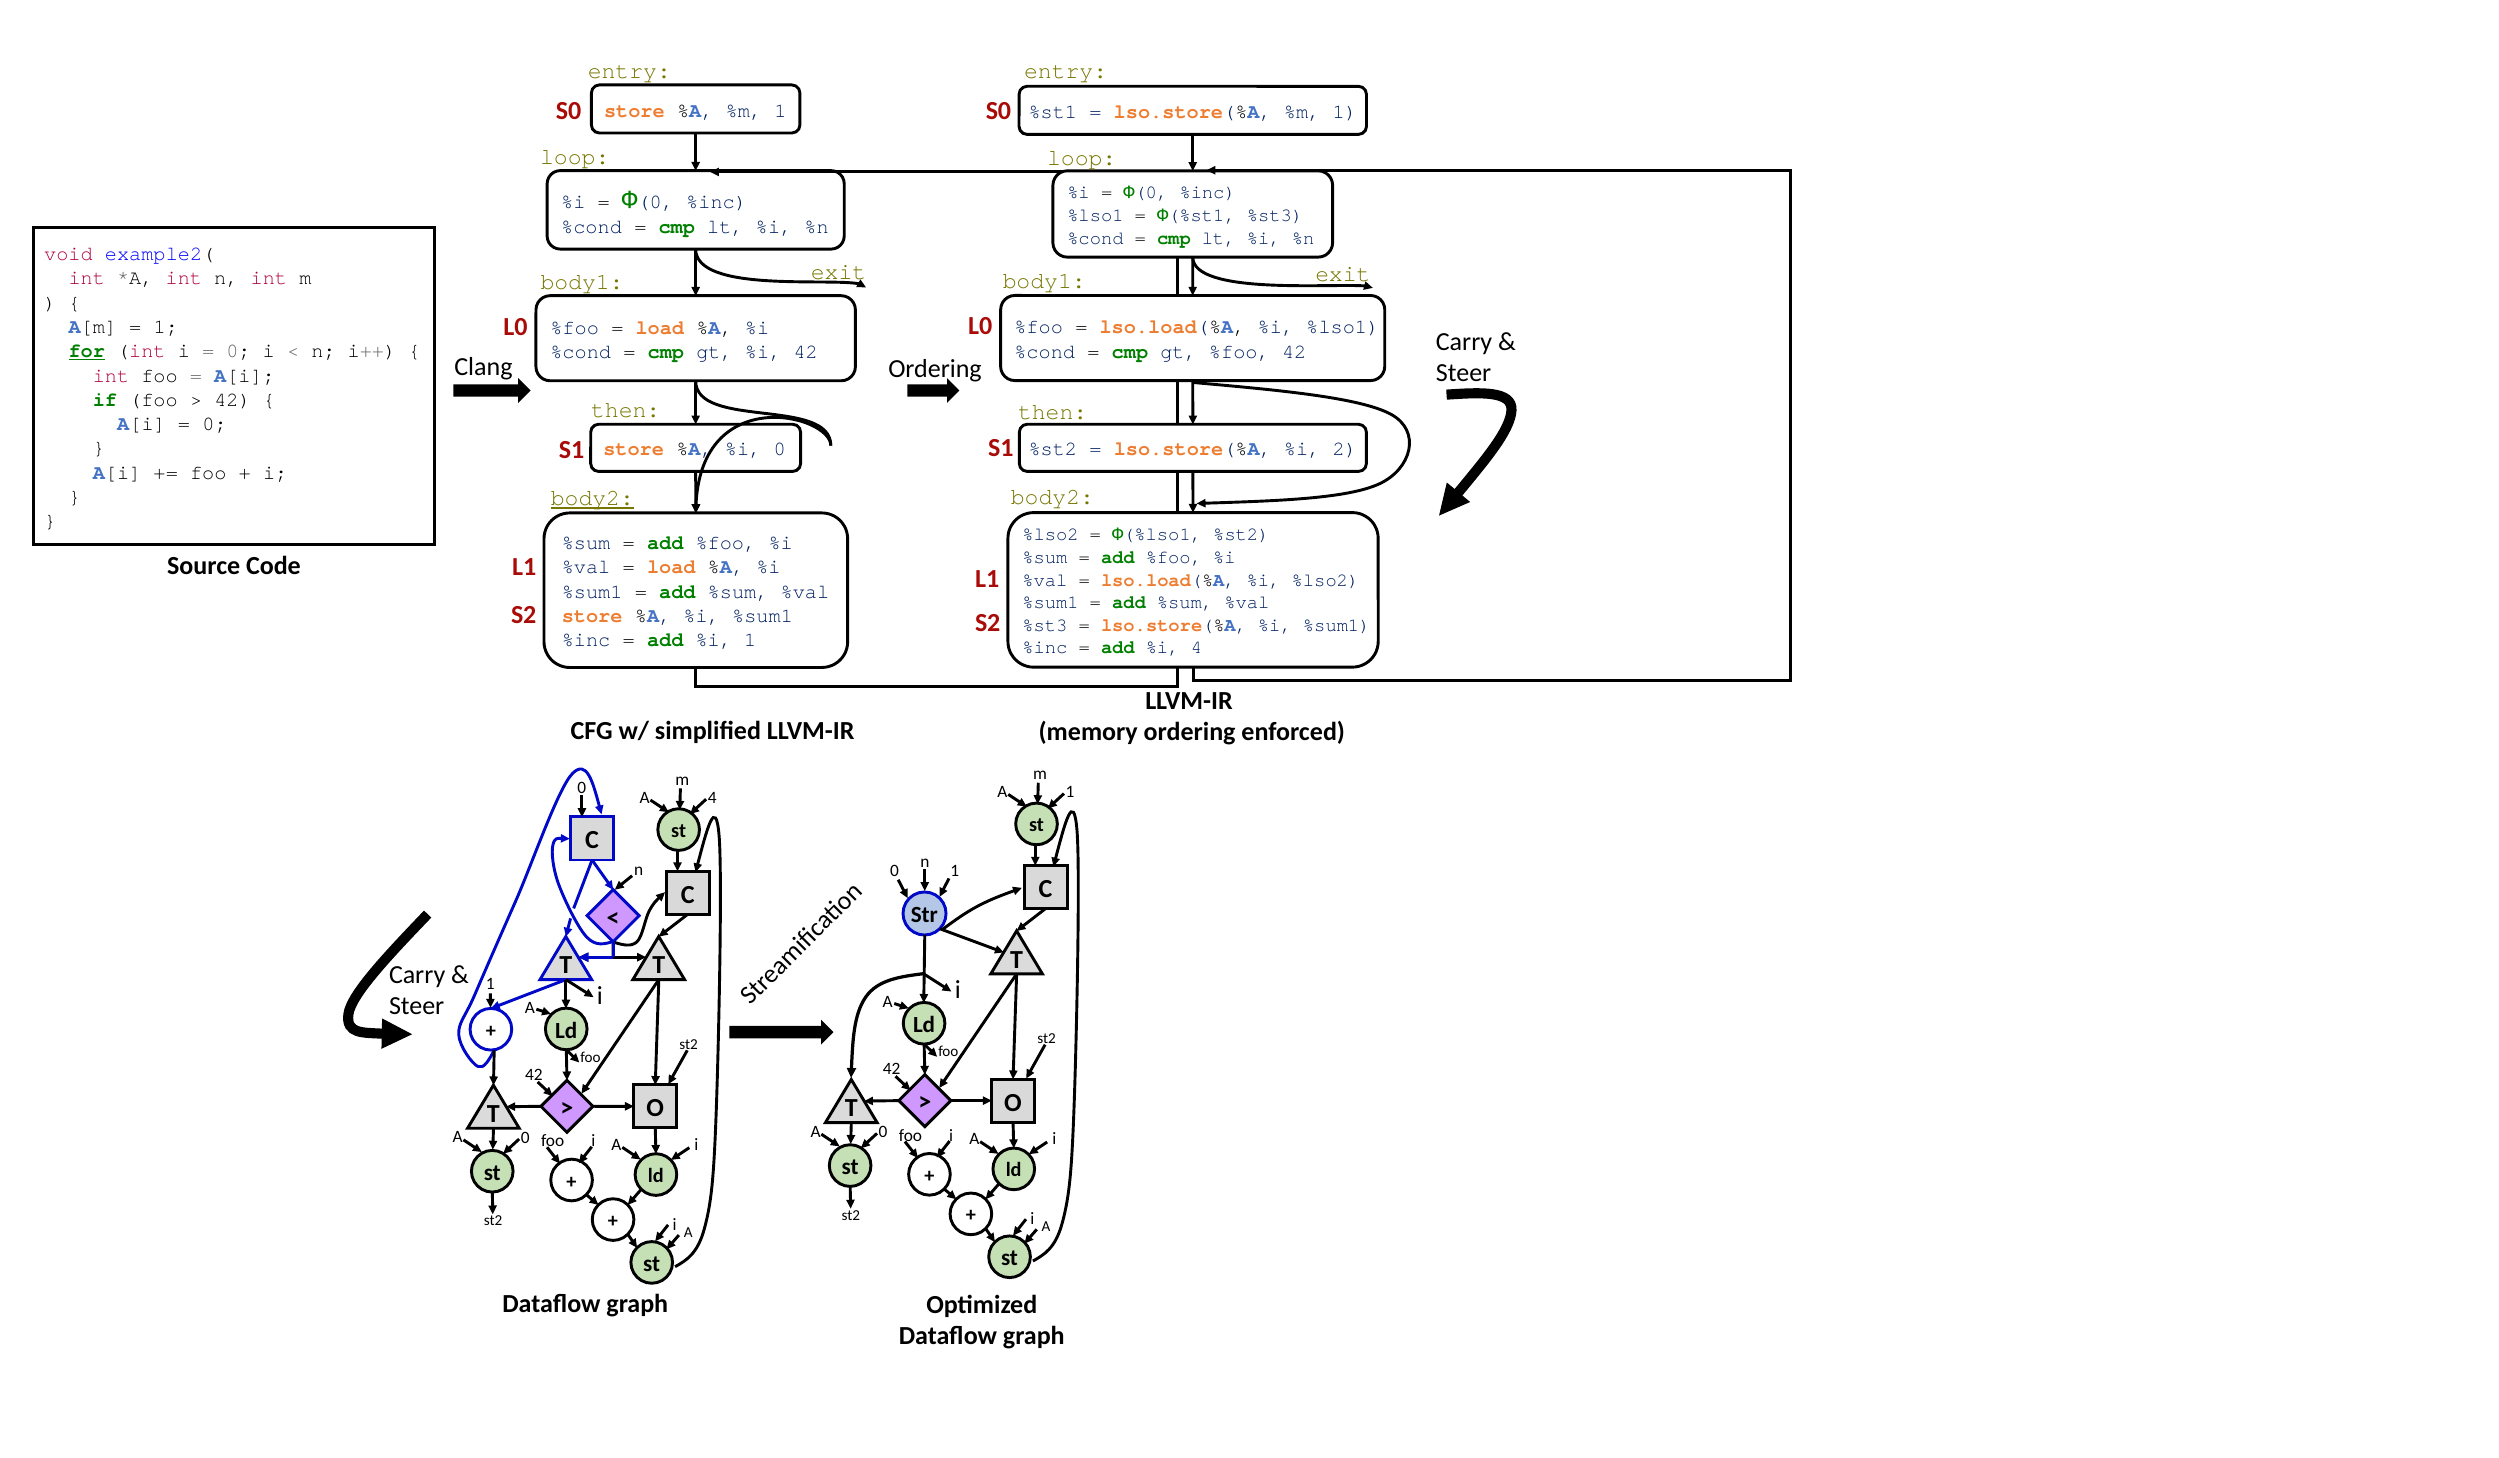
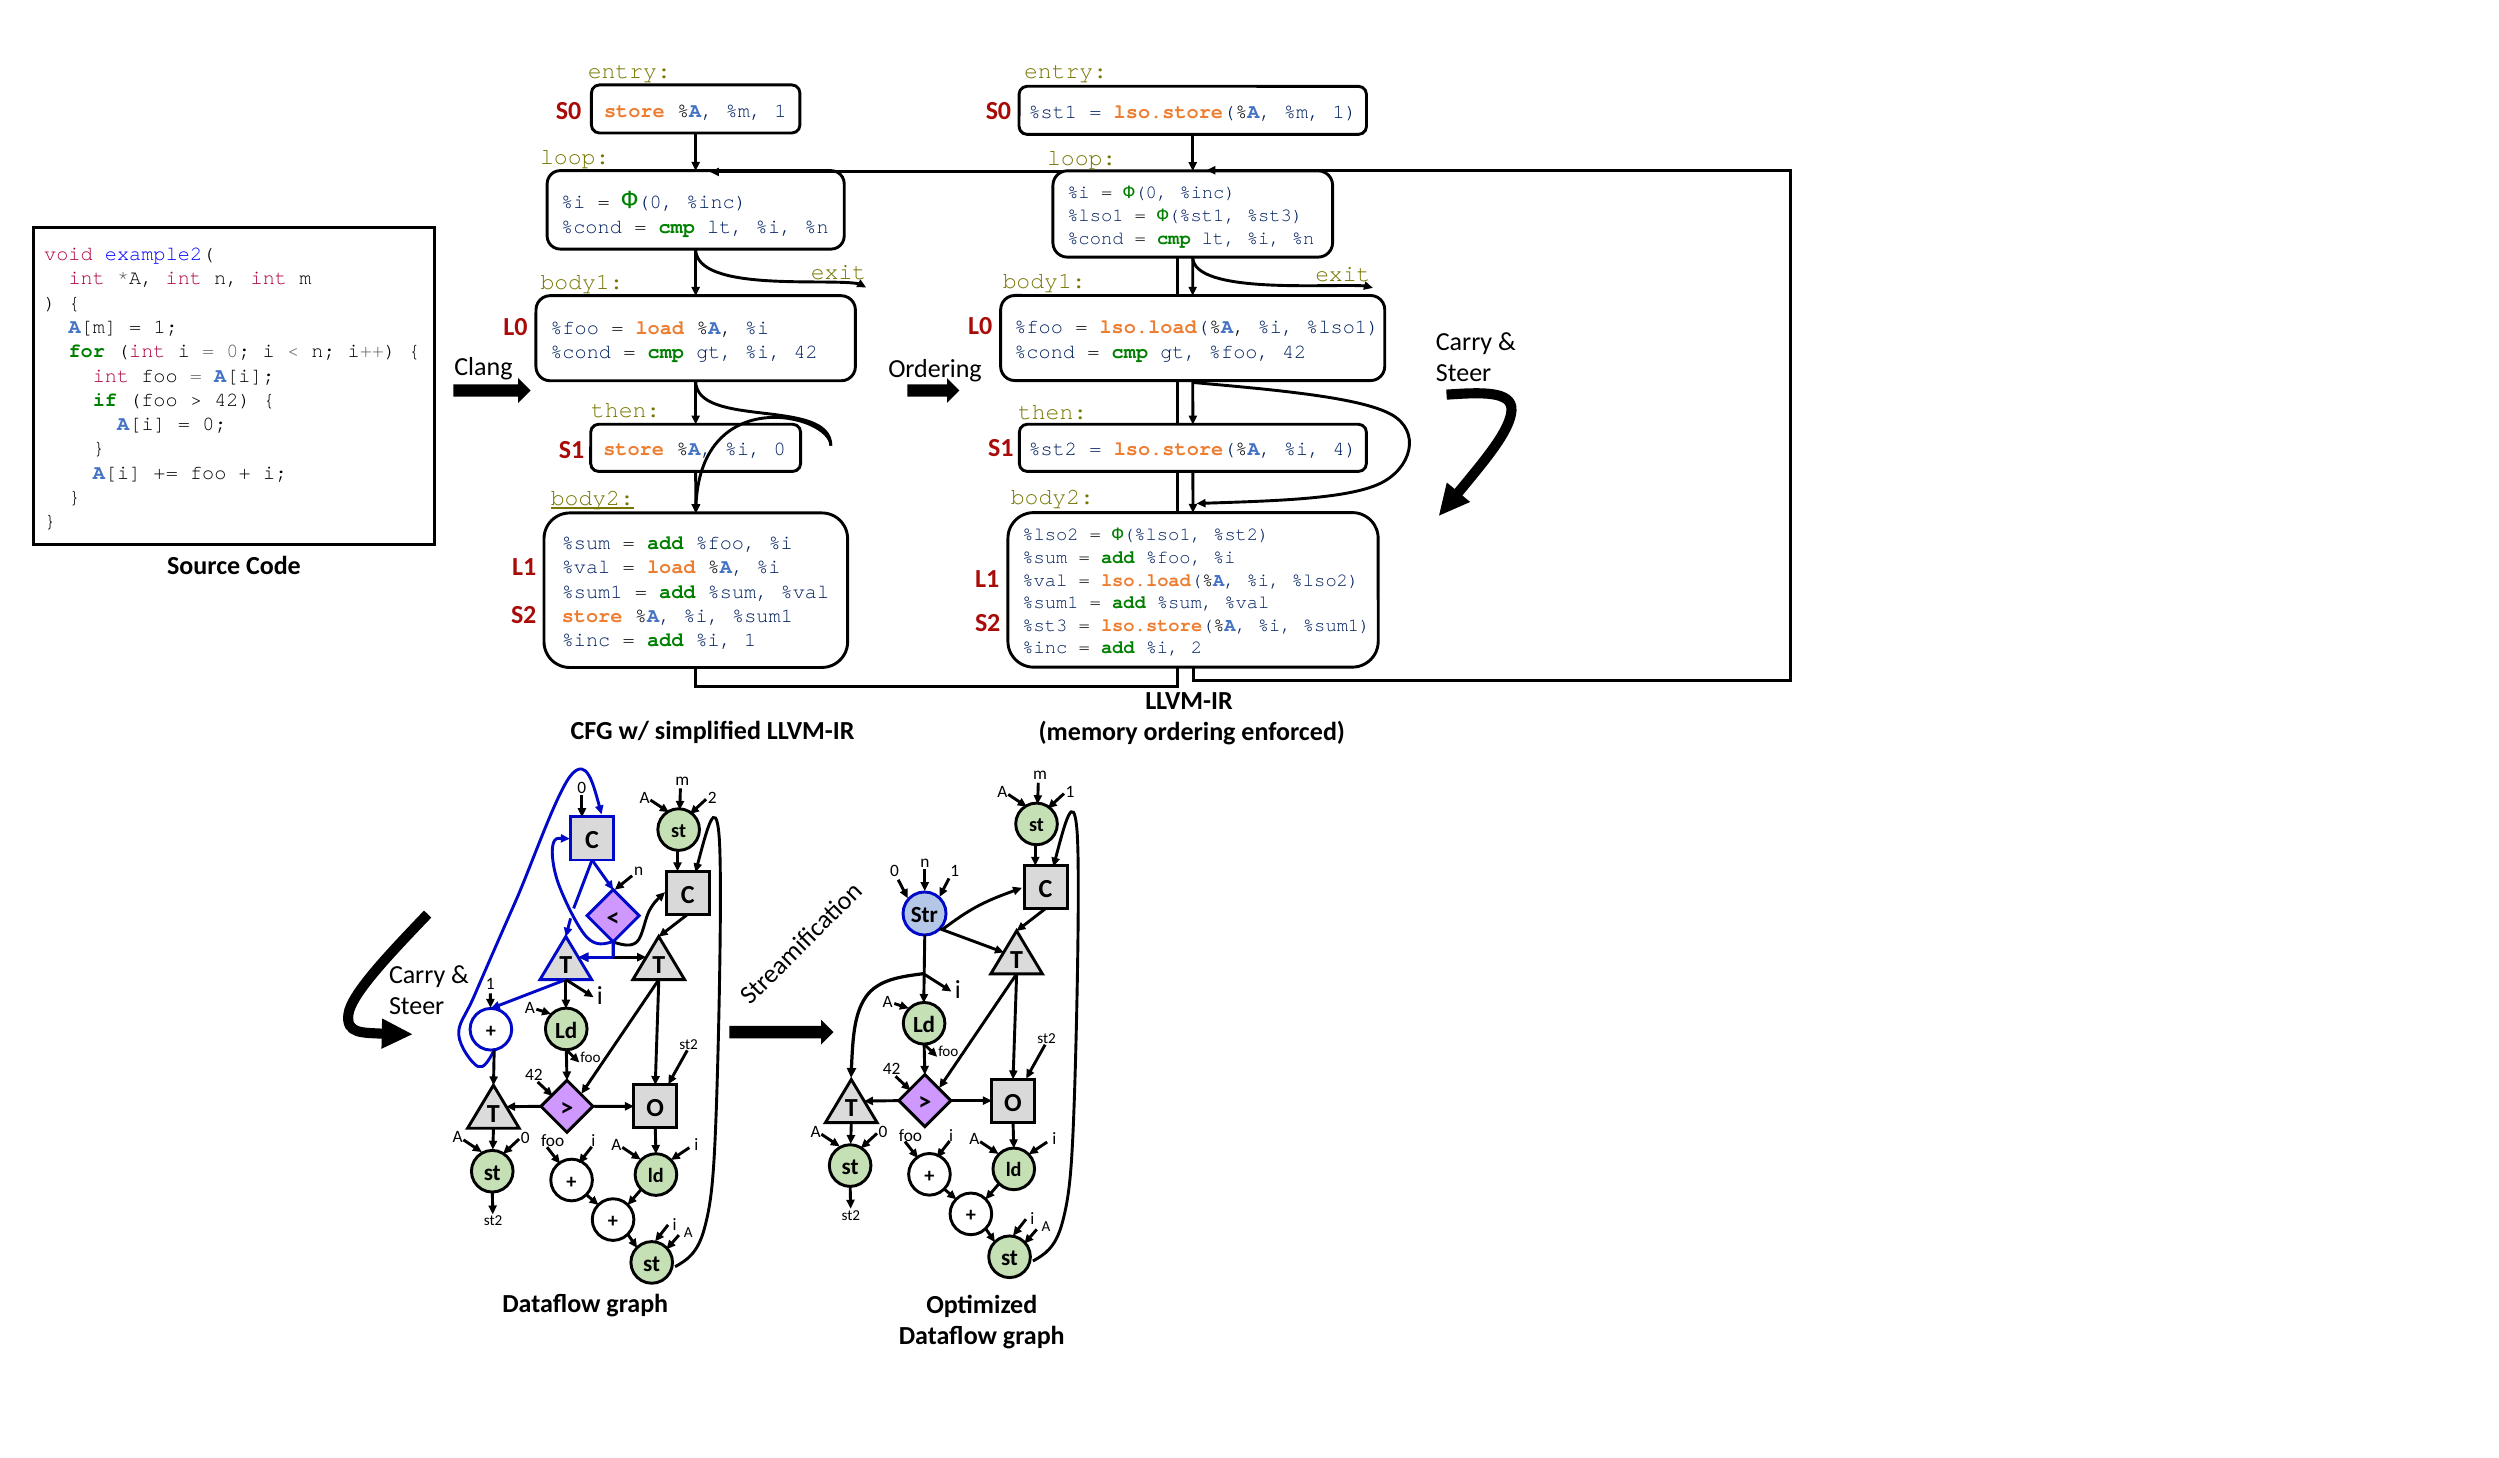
for underline: present -> none (87, 351)
2: 2 -> 4 (1345, 449)
%i 4: 4 -> 2 (1196, 648)
A 4: 4 -> 2 (712, 798)
